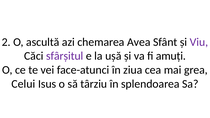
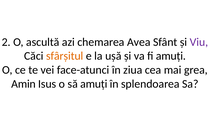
sfârșitul colour: purple -> orange (65, 56)
Celui: Celui -> Amin (23, 84)
să târziu: târziu -> amuți (94, 84)
